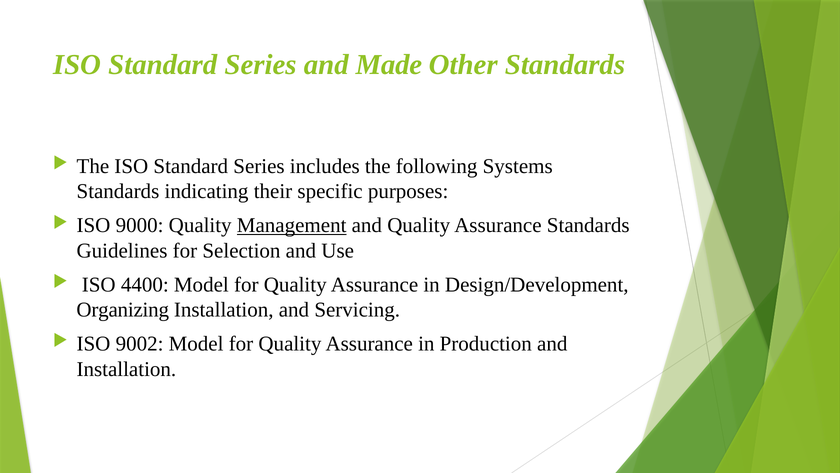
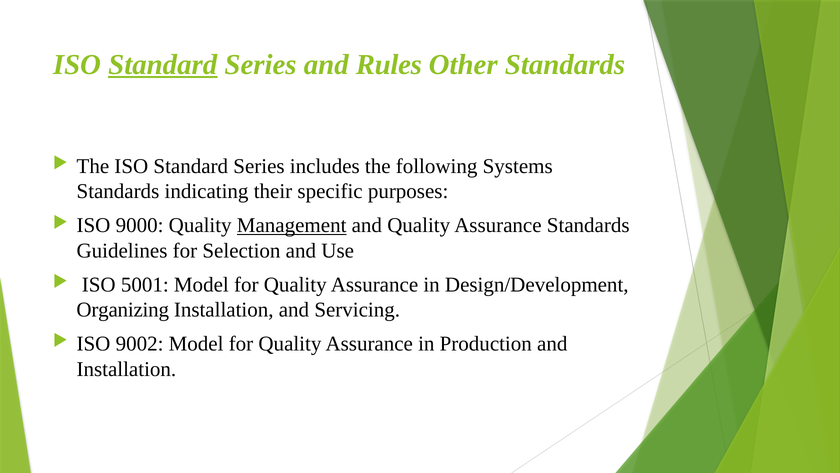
Standard underline: none -> present (163, 64)
Made: Made -> Rules (389, 64)
4400: 4400 -> 5001 (145, 284)
